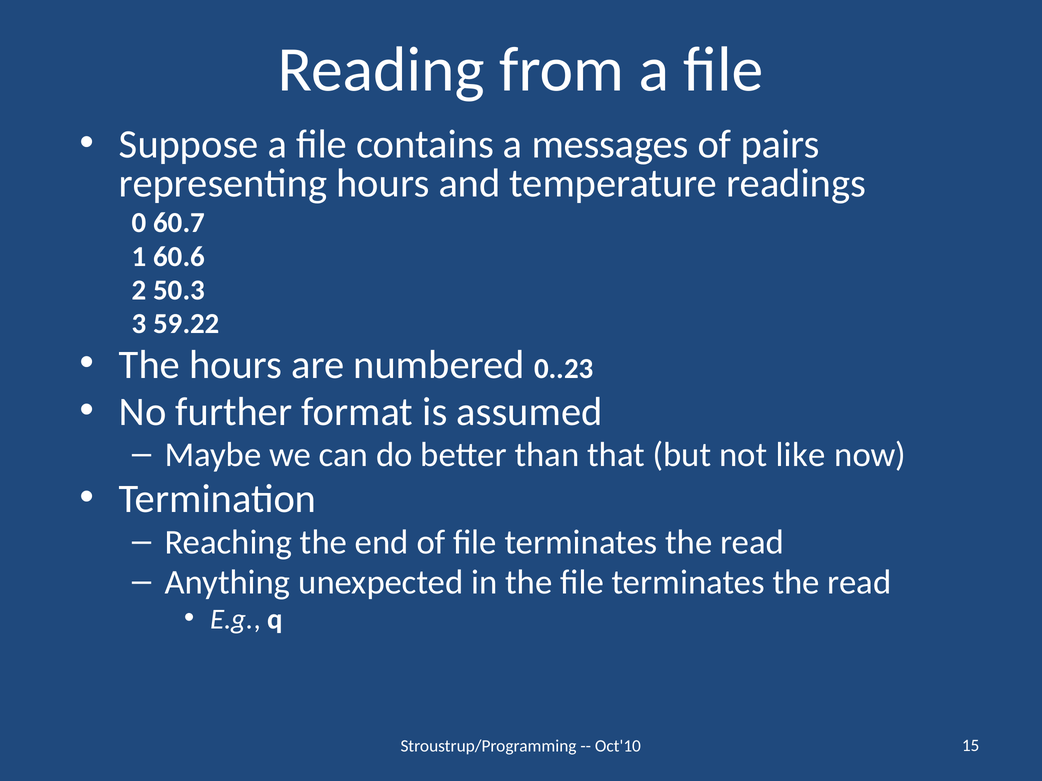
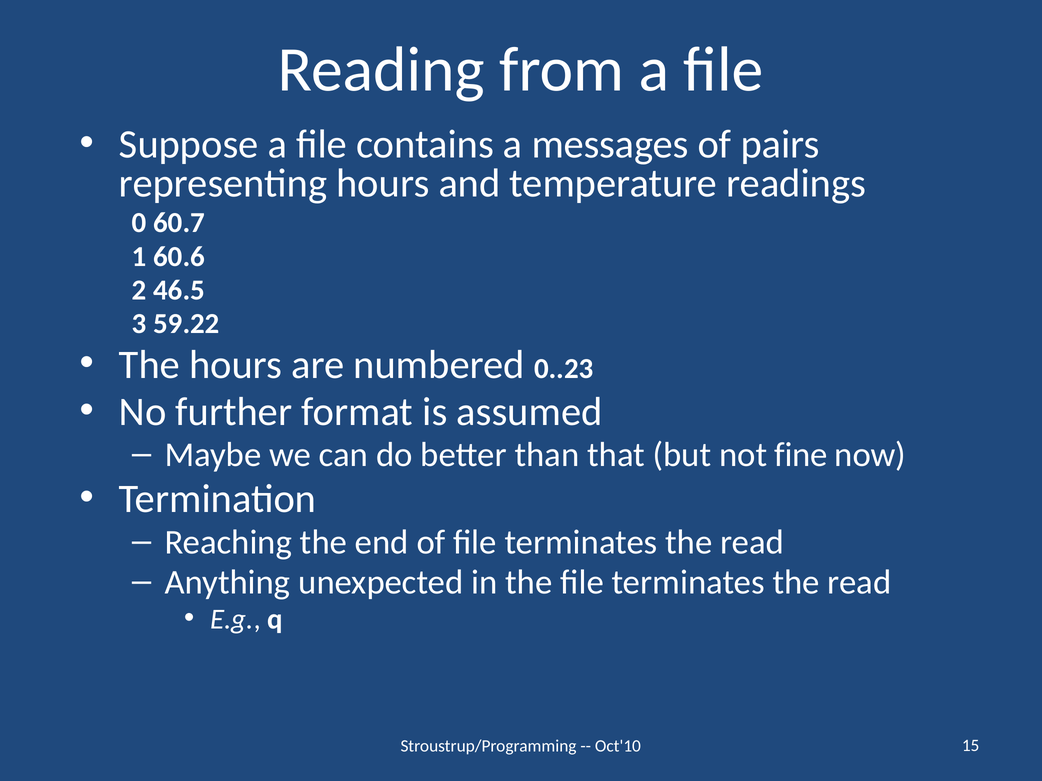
50.3: 50.3 -> 46.5 (179, 290)
like: like -> fine (801, 455)
